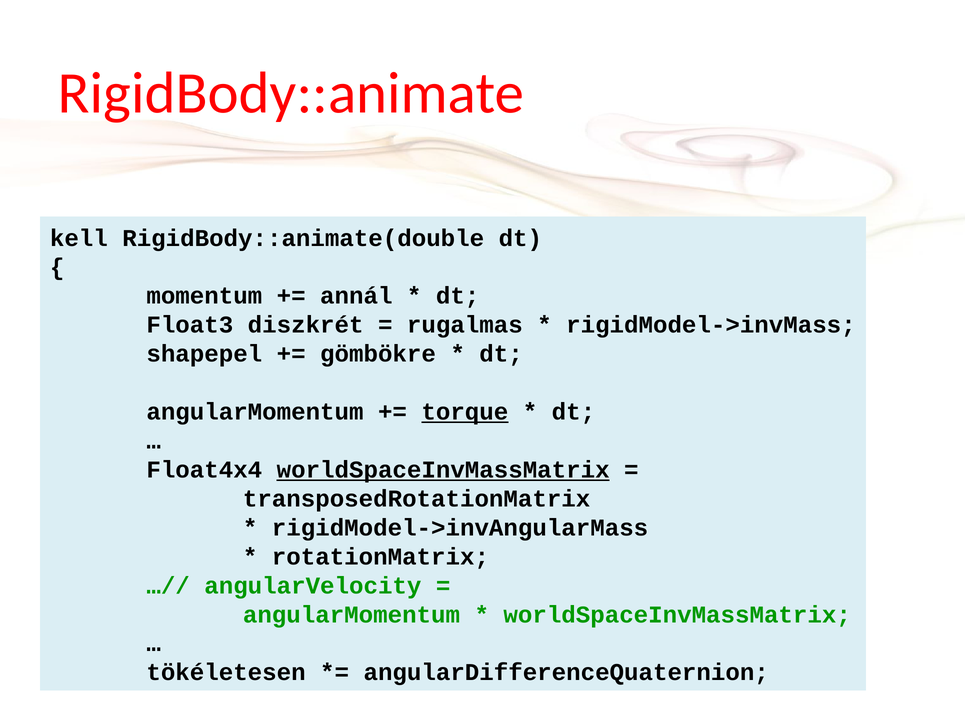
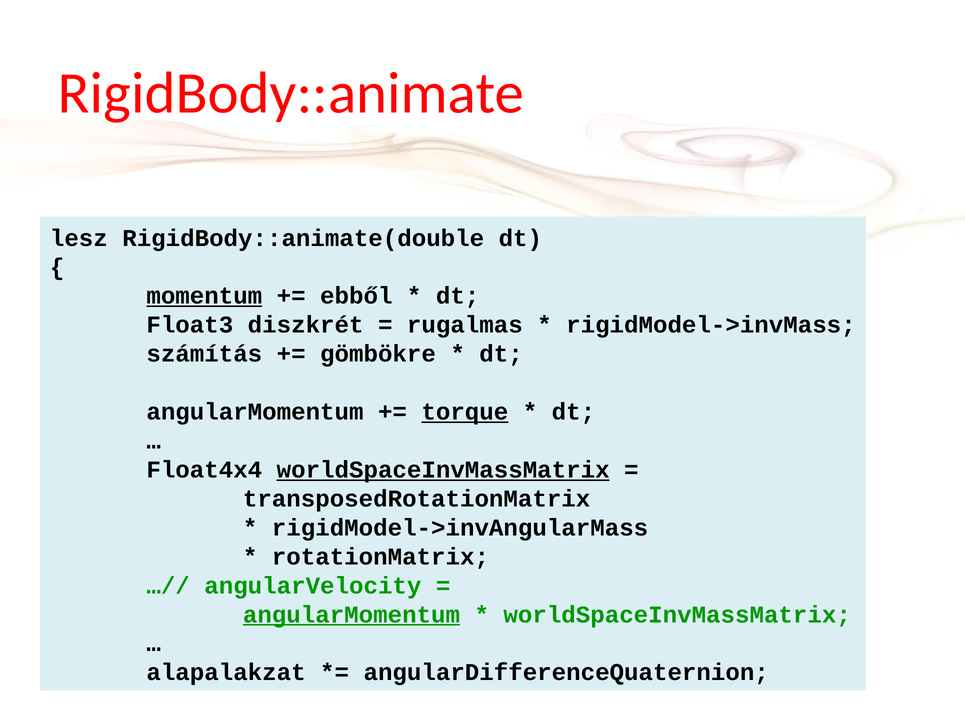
kell: kell -> lesz (79, 238)
momentum underline: none -> present (204, 296)
annál: annál -> ebből (356, 296)
shapepel: shapepel -> számítás (204, 354)
angularMomentum underline: none -> present (351, 614)
tökéletesen: tökéletesen -> alapalakzat (226, 672)
